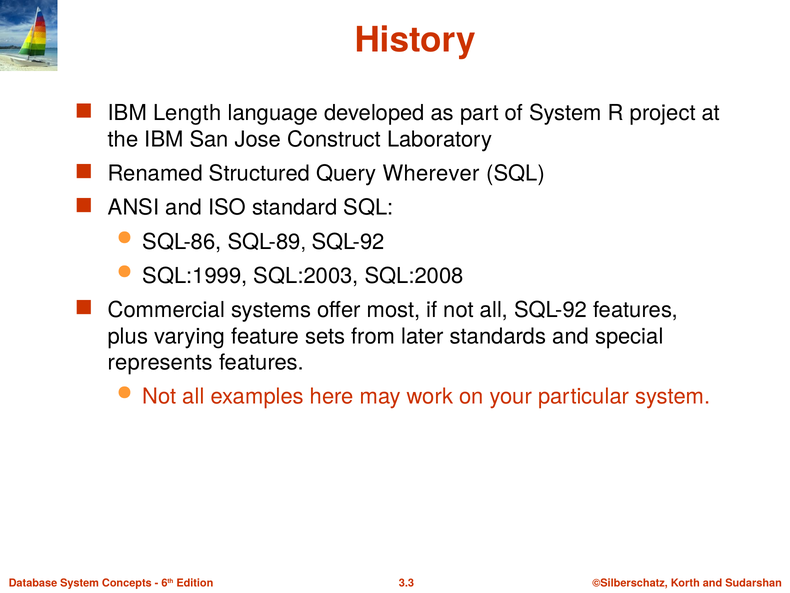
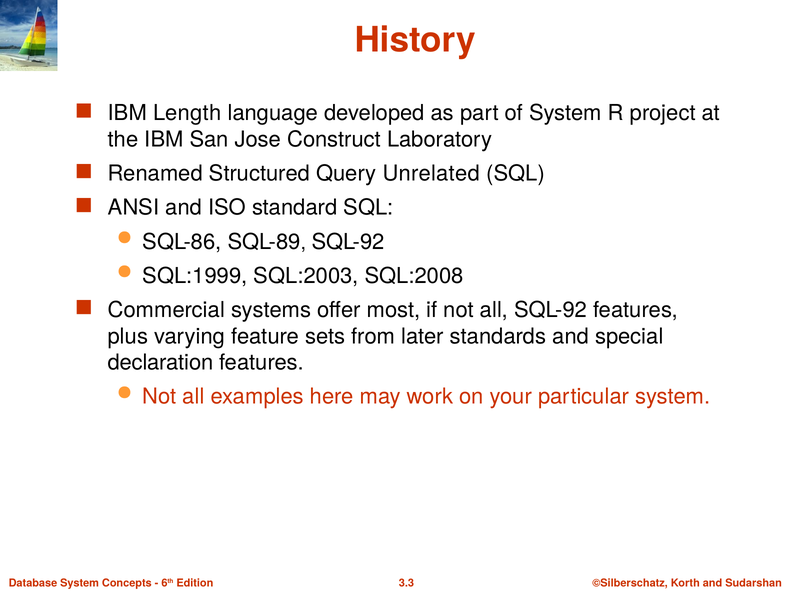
Wherever: Wherever -> Unrelated (431, 174)
represents: represents -> declaration (161, 362)
